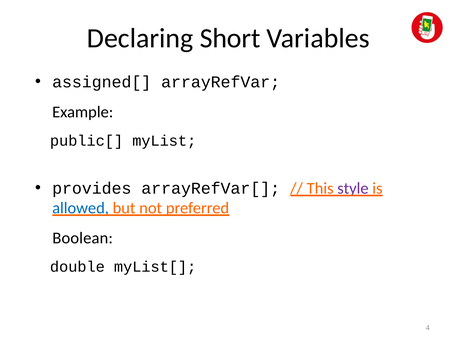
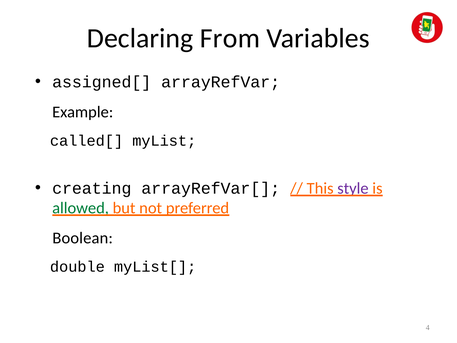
Short: Short -> From (230, 38)
public[: public[ -> called[ (87, 141)
provides: provides -> creating (92, 188)
allowed colour: blue -> green (81, 208)
